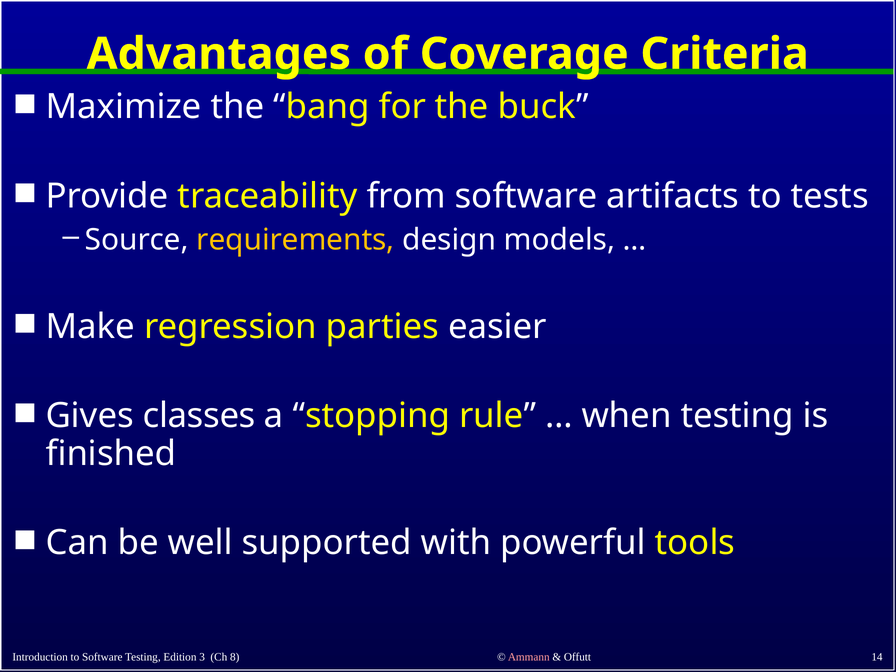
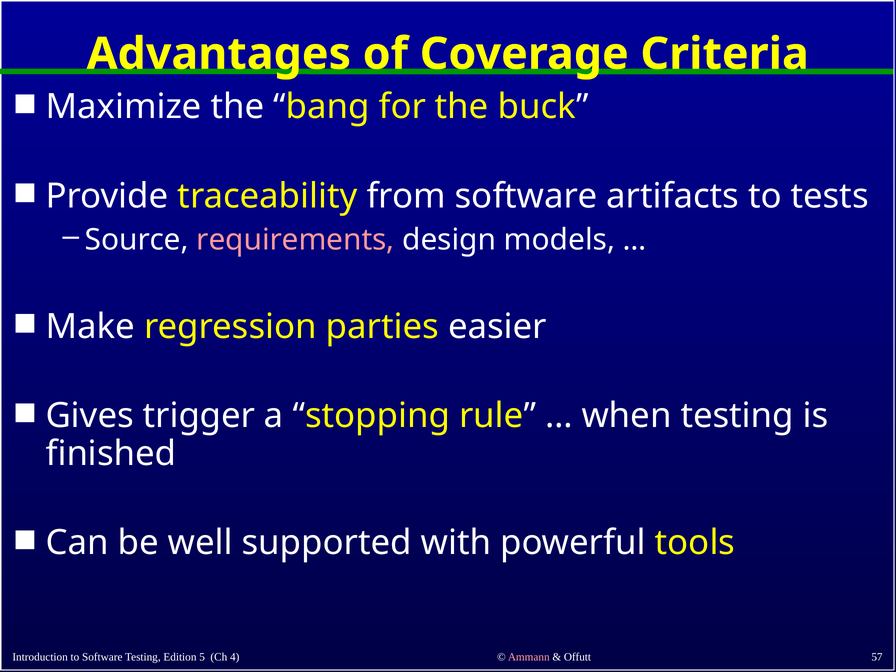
requirements colour: yellow -> pink (295, 240)
classes: classes -> trigger (199, 416)
3: 3 -> 5 (202, 657)
8: 8 -> 4 (235, 657)
14: 14 -> 57 (877, 657)
